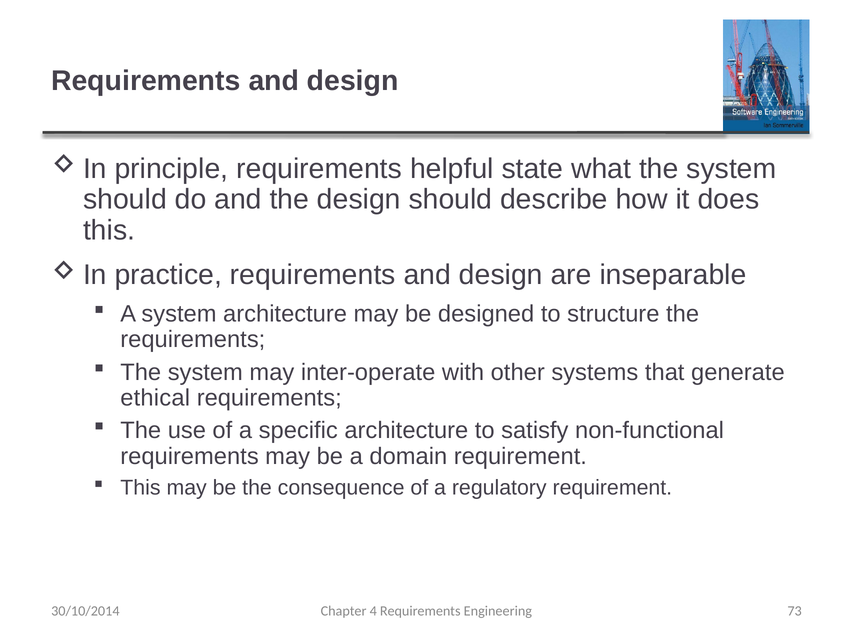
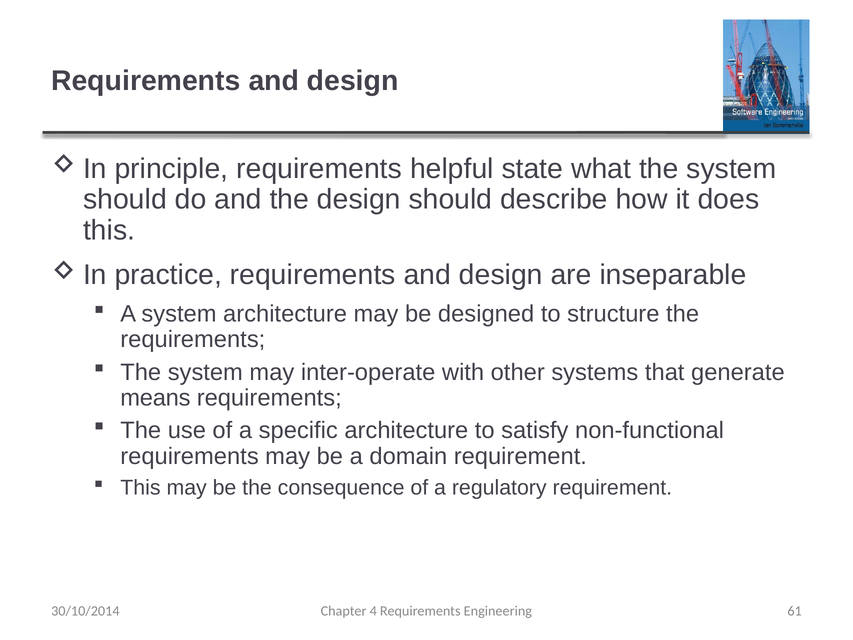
ethical: ethical -> means (155, 398)
73: 73 -> 61 (795, 611)
